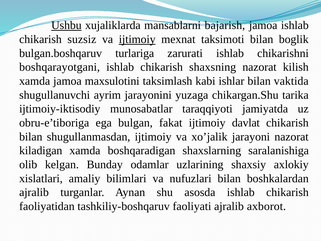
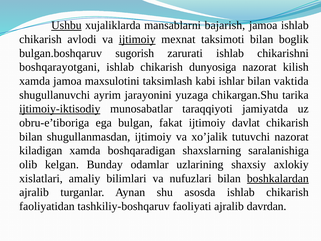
suzsiz: suzsiz -> avlodi (82, 39)
turlariga: turlariga -> sugorish (135, 53)
shaxsning: shaxsning -> dunyosiga (213, 67)
ijtimoiy-iktisodiy underline: none -> present (60, 109)
jarayoni: jarayoni -> tutuvchi (251, 137)
boshkalardan underline: none -> present (278, 178)
axborot: axborot -> davrdan (267, 206)
